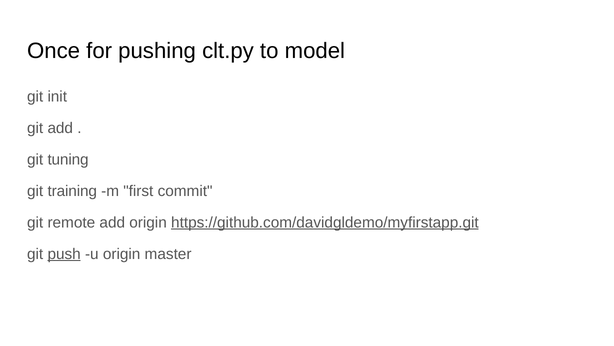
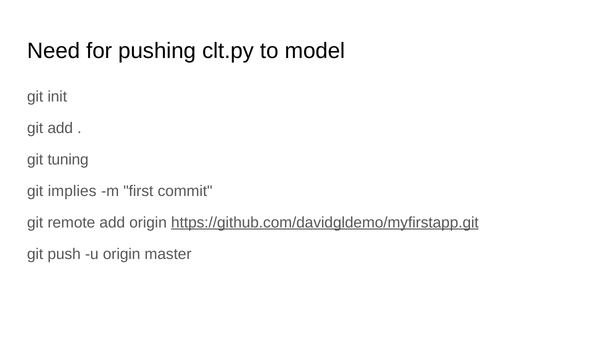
Once: Once -> Need (54, 51)
training: training -> implies (72, 191)
push underline: present -> none (64, 254)
